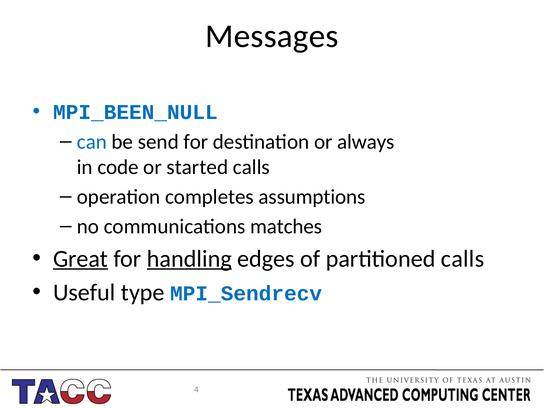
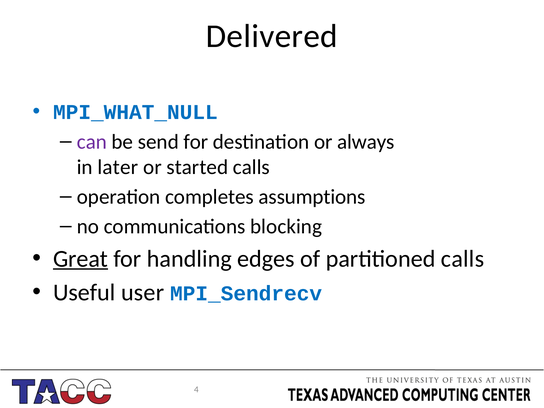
Messages: Messages -> Delivered (272, 36)
MPI_BEEN_NULL: MPI_BEEN_NULL -> MPI_WHAT_NULL (135, 112)
can colour: blue -> purple (92, 142)
code: code -> later (118, 167)
matches: matches -> blocking (286, 226)
handling underline: present -> none (189, 259)
type: type -> user (143, 293)
